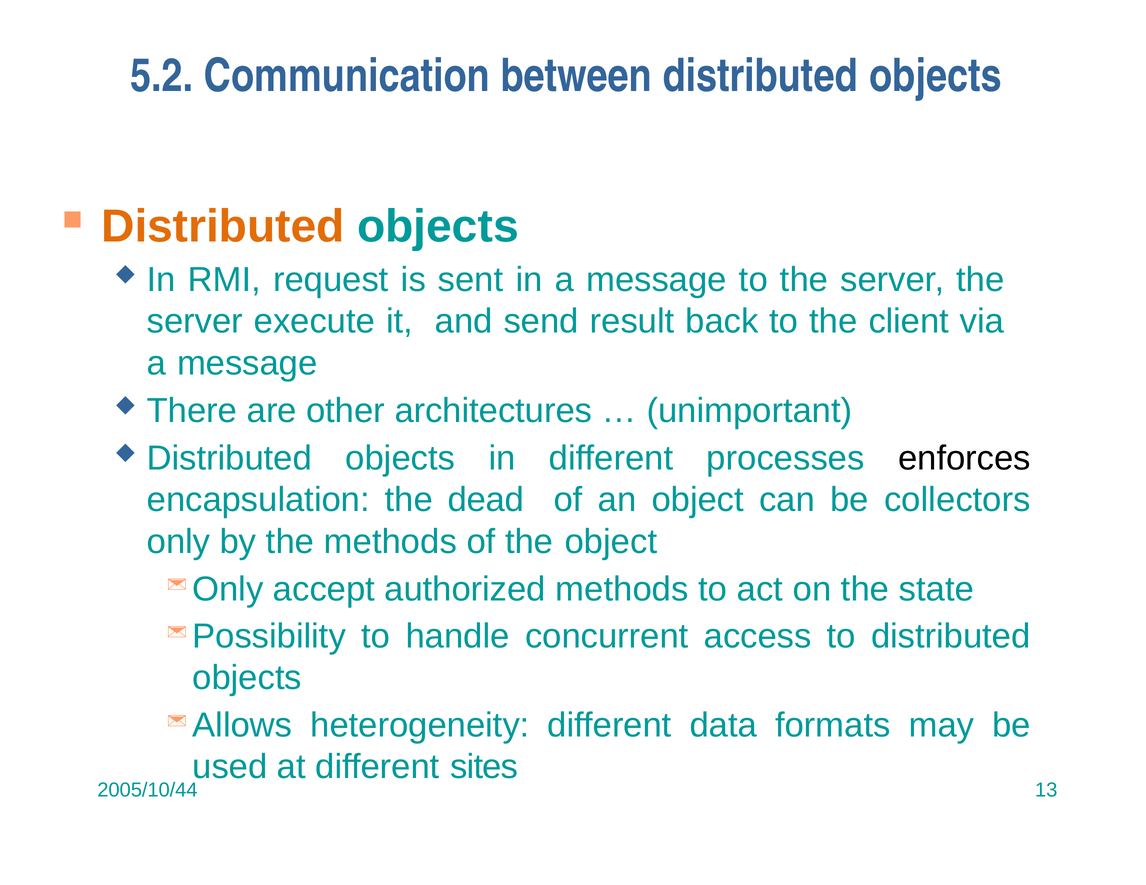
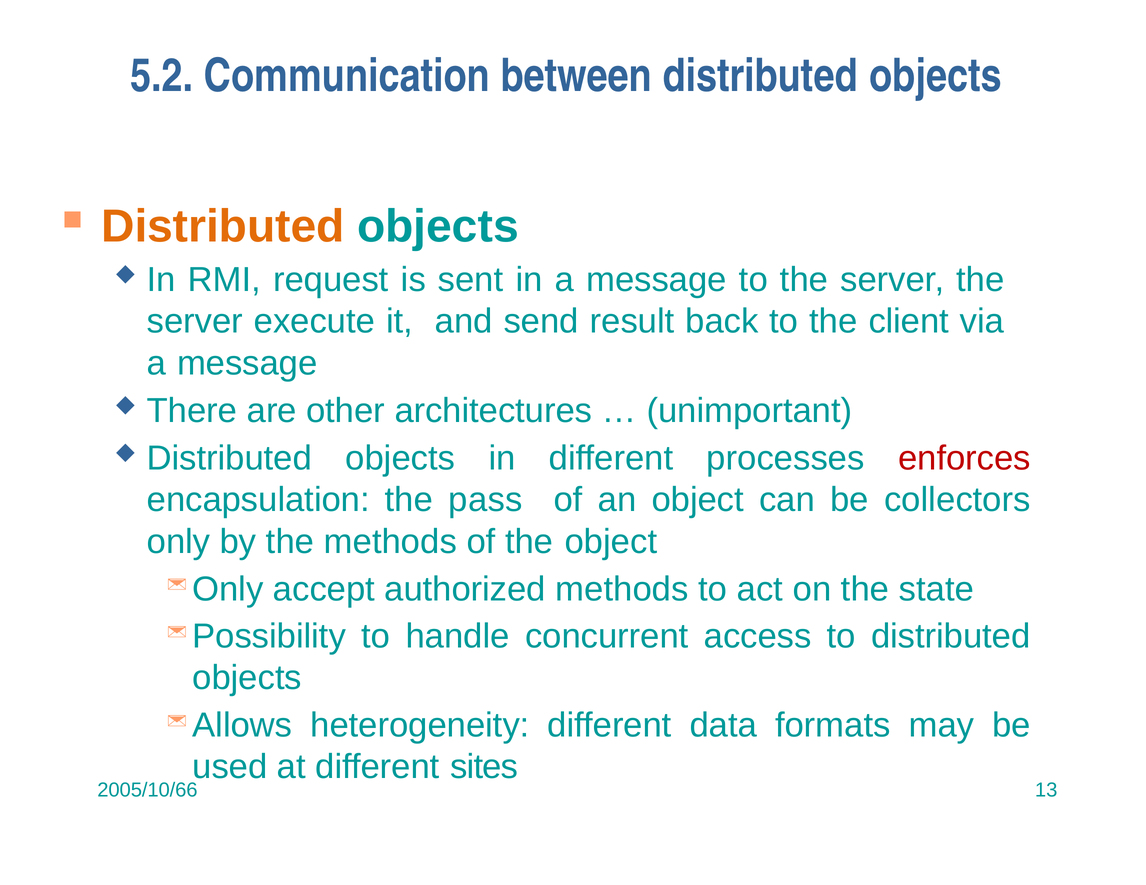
enforces colour: black -> red (964, 459)
dead: dead -> pass (486, 500)
2005/10/44: 2005/10/44 -> 2005/10/66 (147, 791)
